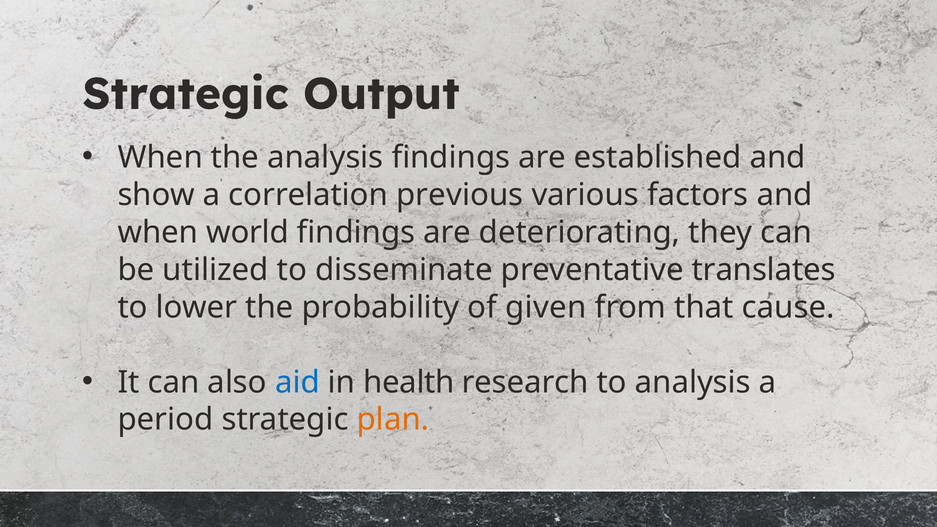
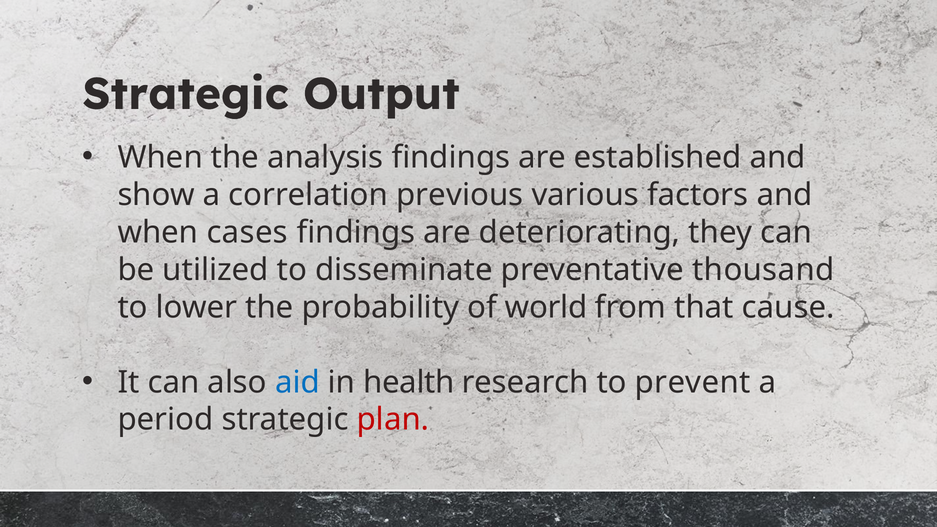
world: world -> cases (247, 232)
translates: translates -> thousand (763, 270)
given: given -> world (546, 307)
to analysis: analysis -> prevent (693, 382)
plan colour: orange -> red (393, 420)
